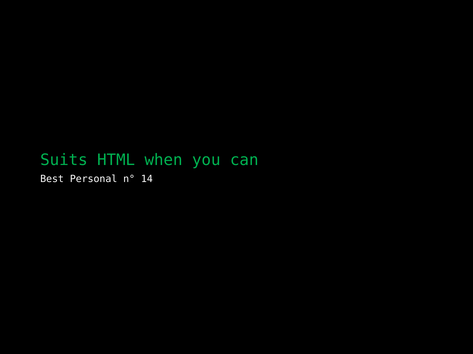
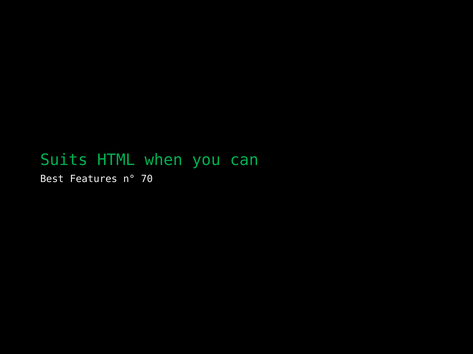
Personal: Personal -> Features (94, 179)
14: 14 -> 70 (147, 179)
